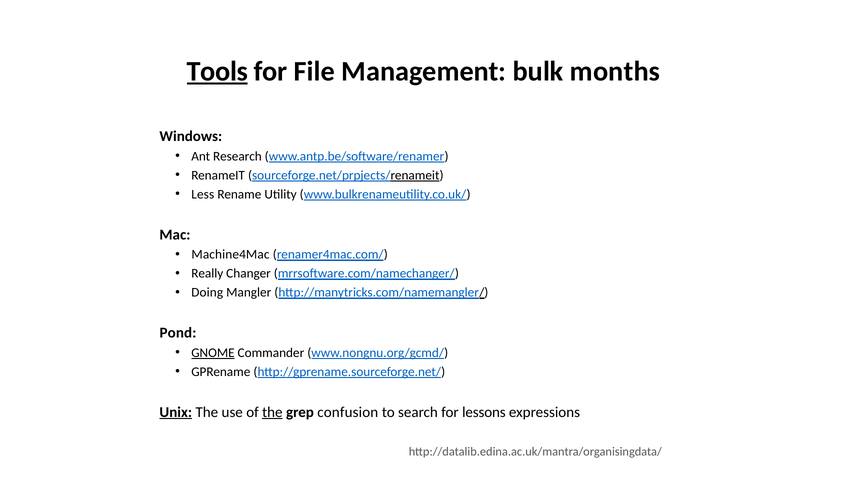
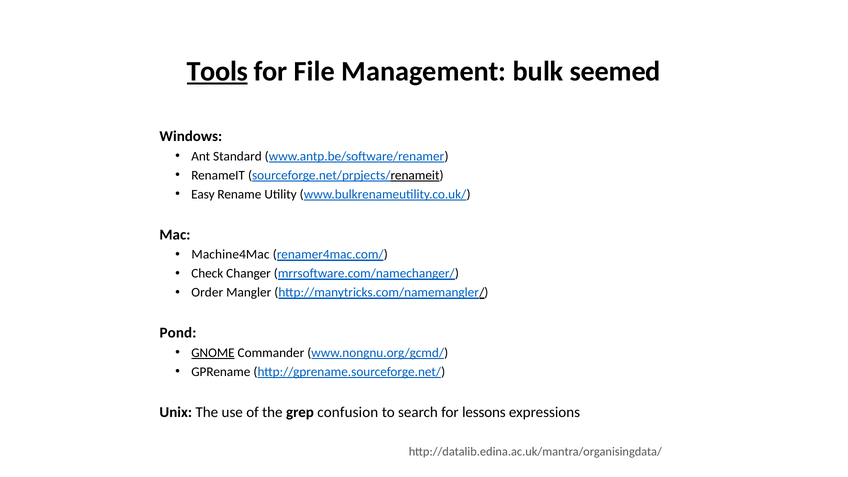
months: months -> seemed (615, 71)
Research: Research -> Standard (237, 156)
Less: Less -> Easy (203, 194)
Really: Really -> Check (207, 274)
Doing: Doing -> Order (207, 293)
Unix underline: present -> none (176, 412)
the underline: present -> none (272, 412)
